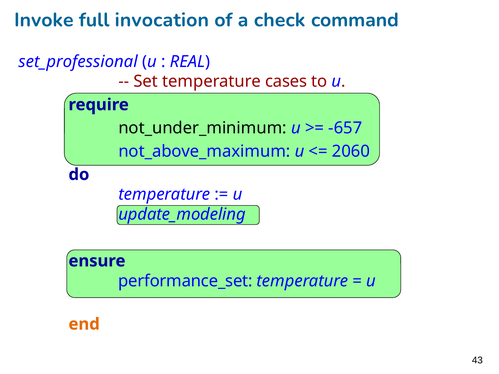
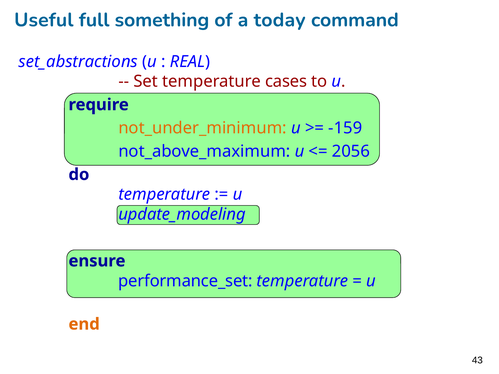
Invoke: Invoke -> Useful (44, 20)
invocation: invocation -> something (162, 20)
check: check -> today (280, 20)
set_professional: set_professional -> set_abstractions (78, 62)
not_under_minimum colour: black -> orange (203, 128)
-657: -657 -> -159 (345, 128)
2060: 2060 -> 2056 (351, 151)
